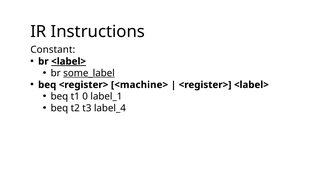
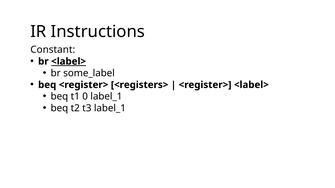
some_label underline: present -> none (89, 73)
<machine>: <machine> -> <registers> (140, 85)
t3 label_4: label_4 -> label_1 (110, 108)
